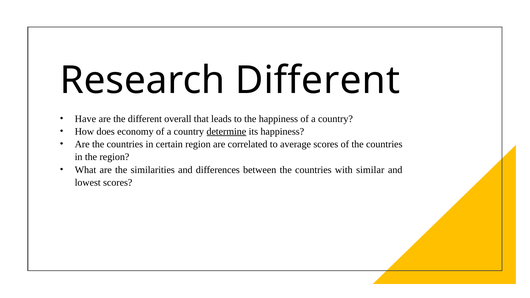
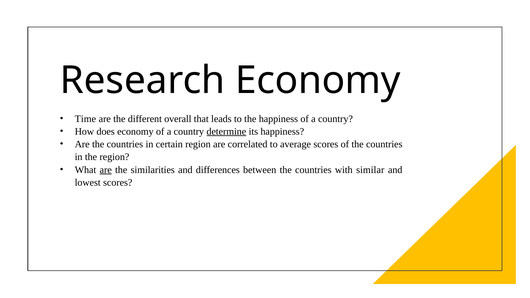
Research Different: Different -> Economy (318, 81)
Have: Have -> Time (85, 119)
are underline: none -> present (106, 170)
